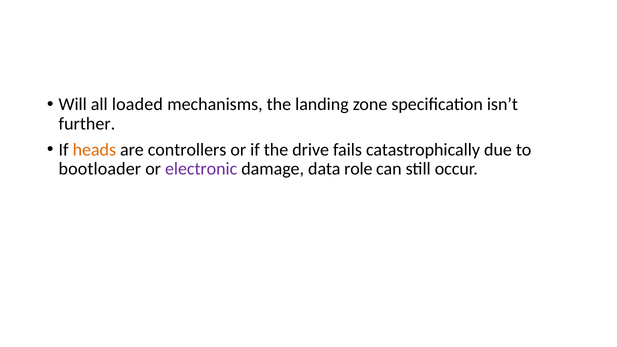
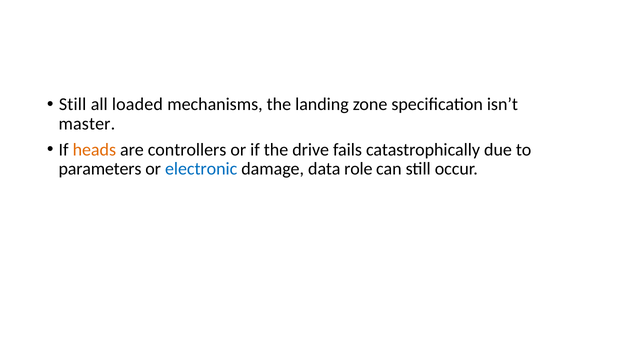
Will: Will -> Still (73, 104)
further: further -> master (87, 124)
bootloader: bootloader -> parameters (100, 169)
electronic colour: purple -> blue (201, 169)
